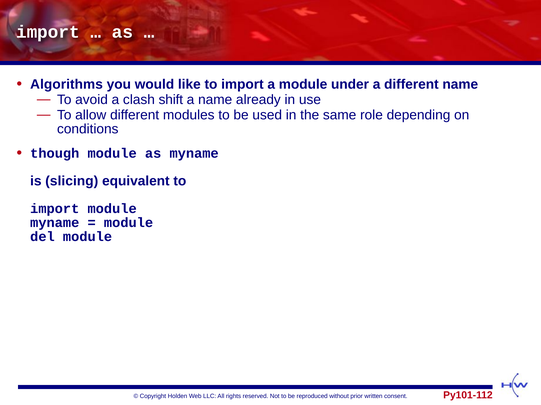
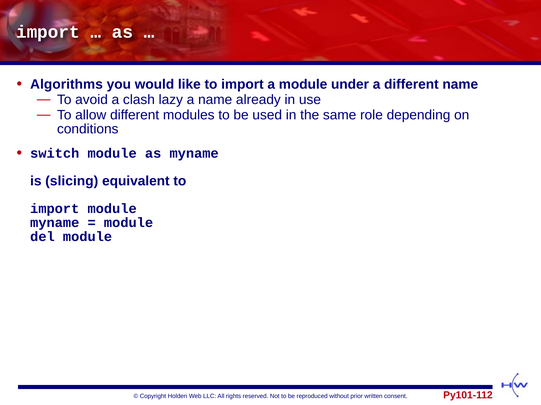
shift: shift -> lazy (171, 100)
though: though -> switch (55, 154)
